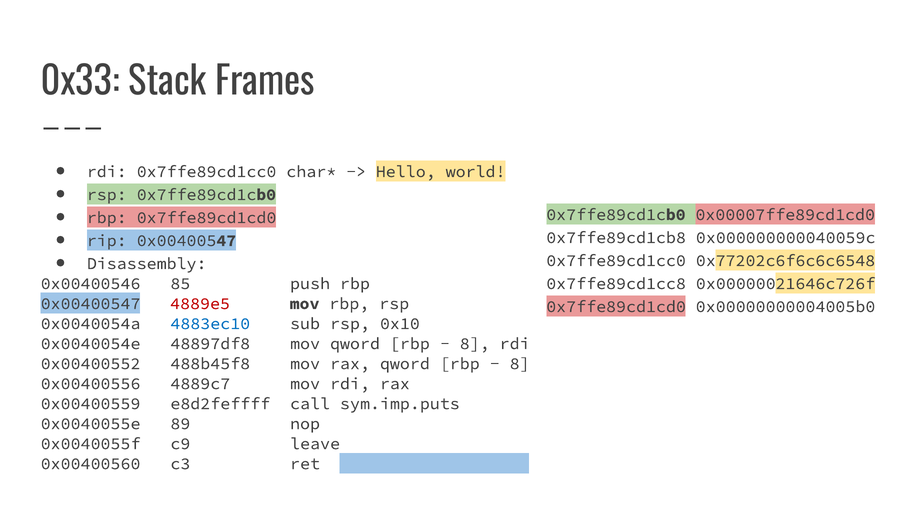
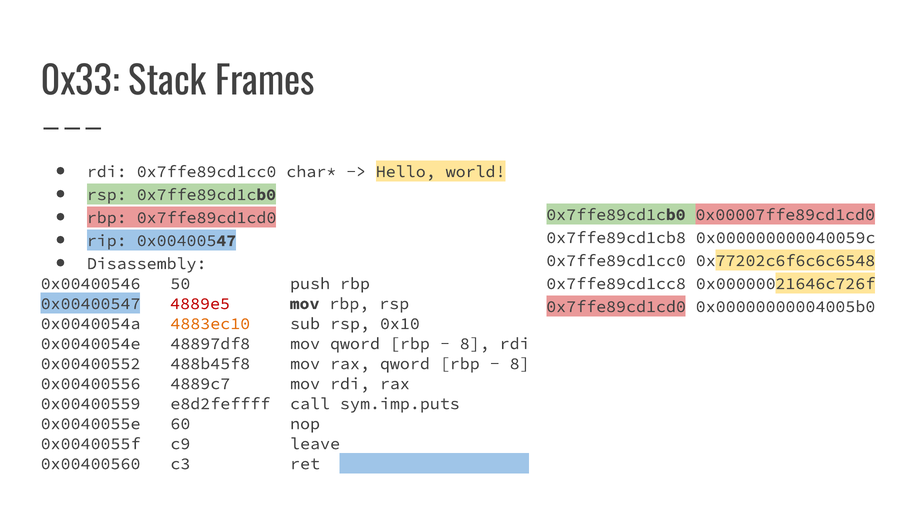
85: 85 -> 50 (180, 284)
4883ec10 colour: blue -> orange (210, 324)
89: 89 -> 60 (180, 424)
